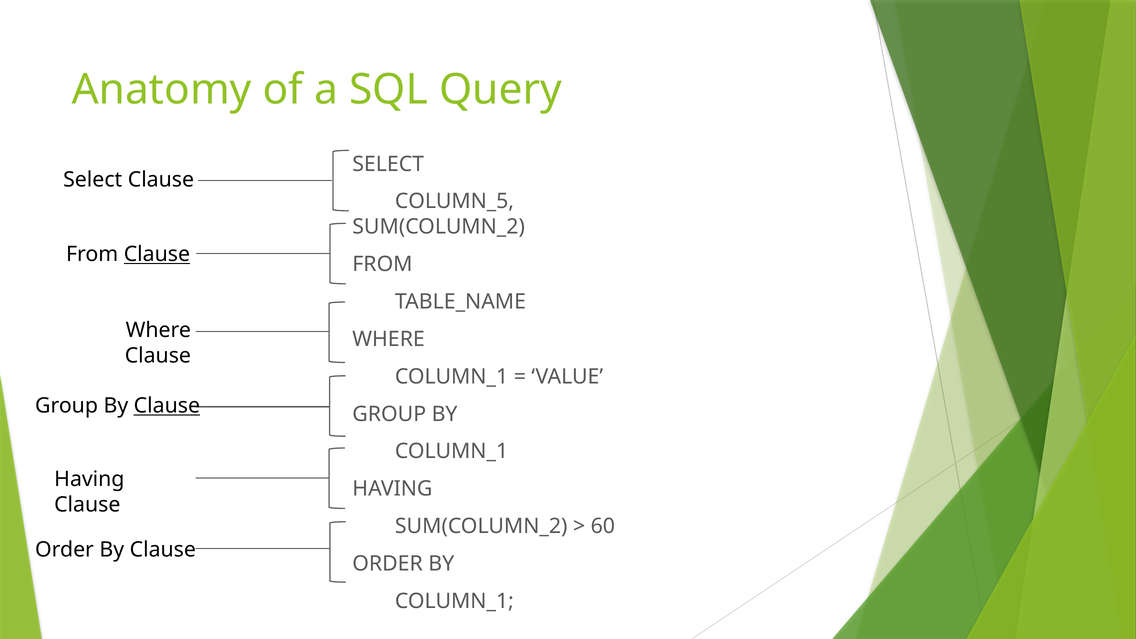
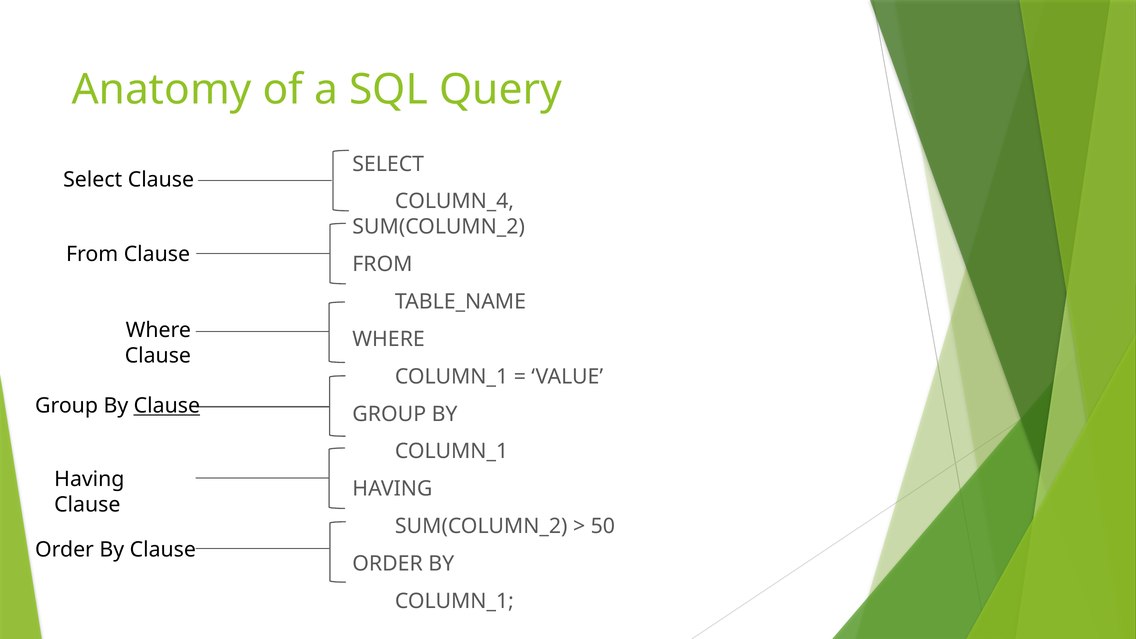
COLUMN_5: COLUMN_5 -> COLUMN_4 (454, 201)
Clause underline: present -> none (157, 254)
60: 60 -> 50 (603, 526)
